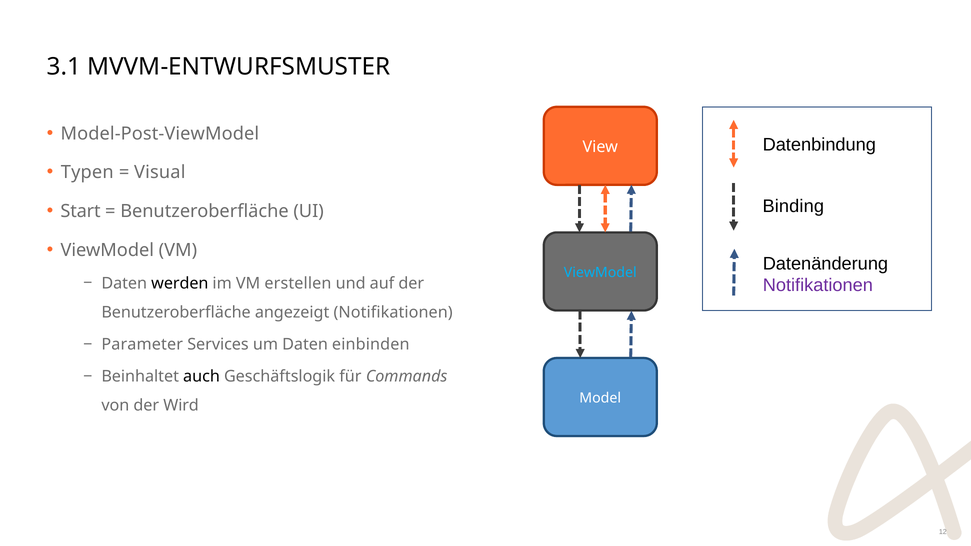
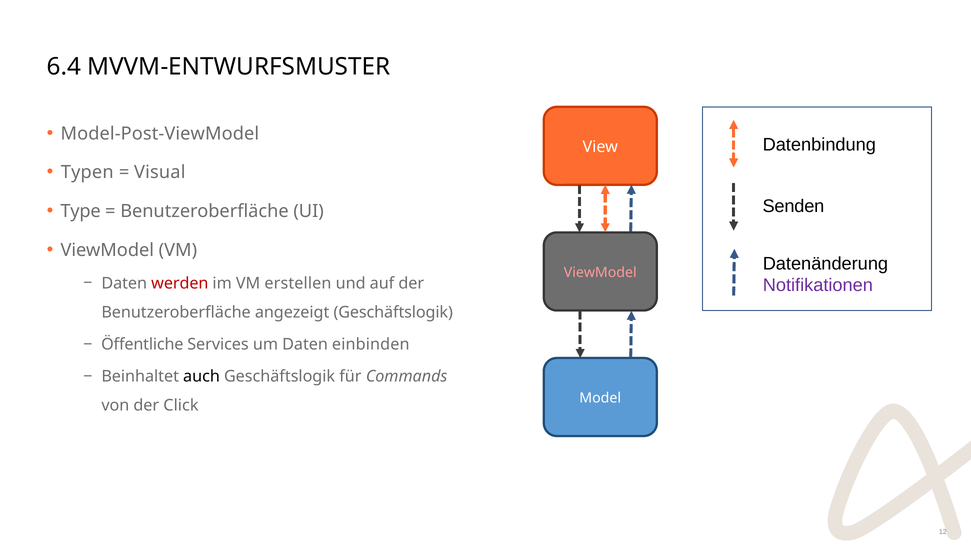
3.1: 3.1 -> 6.4 (64, 67)
Binding: Binding -> Senden (793, 206)
Start: Start -> Type (81, 211)
ViewModel colour: light blue -> pink (600, 273)
werden colour: black -> red (180, 283)
angezeigt Notifikationen: Notifikationen -> Geschäftslogik (393, 313)
Parameter: Parameter -> Öffentliche (142, 345)
Wird: Wird -> Click (181, 406)
